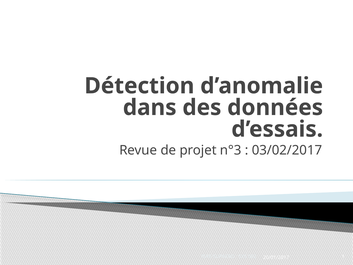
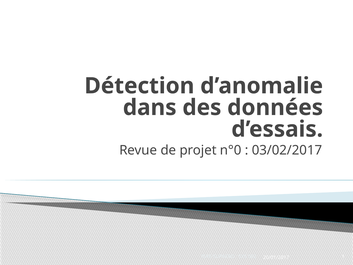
n°3: n°3 -> n°0 (231, 150)
